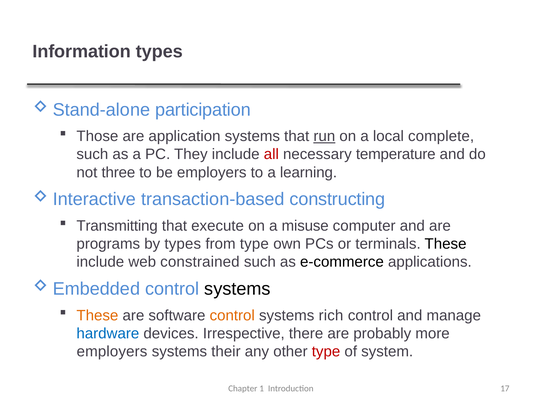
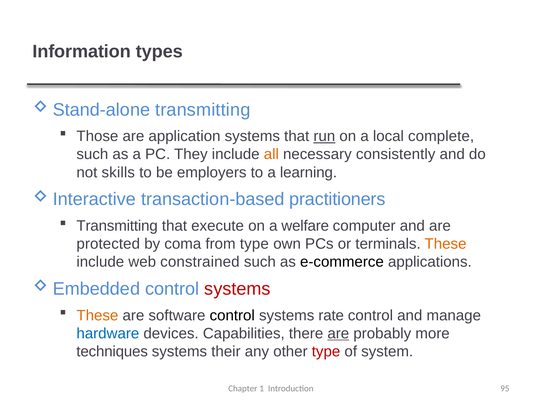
participation: participation -> transmitting (203, 110)
all colour: red -> orange (271, 154)
temperature: temperature -> consistently (396, 154)
three: three -> skills (118, 172)
constructing: constructing -> practitioners (337, 199)
misuse: misuse -> welfare (305, 226)
programs: programs -> protected (108, 244)
by types: types -> coma (183, 244)
These colour: black -> orange (446, 244)
systems colour: black -> red (237, 289)
control colour: orange -> black (232, 315)
rich: rich -> rate (331, 315)
Irrespective: Irrespective -> Capabilities (244, 333)
are underline: none -> present (338, 333)
employers: employers -> techniques (112, 351)
17: 17 -> 95 (505, 388)
